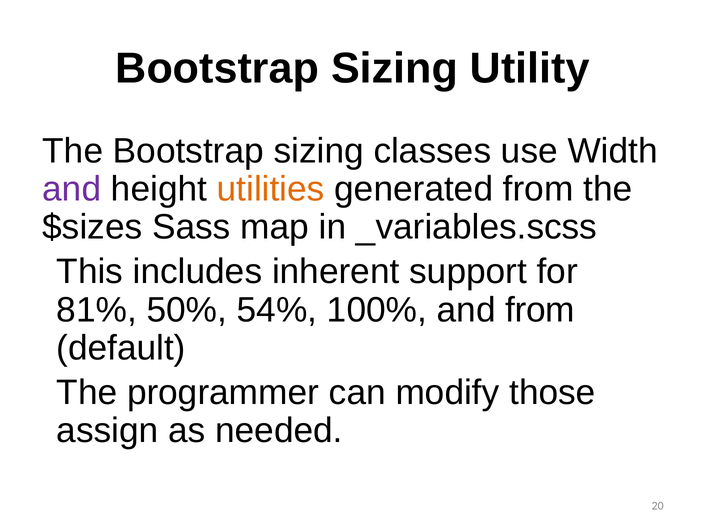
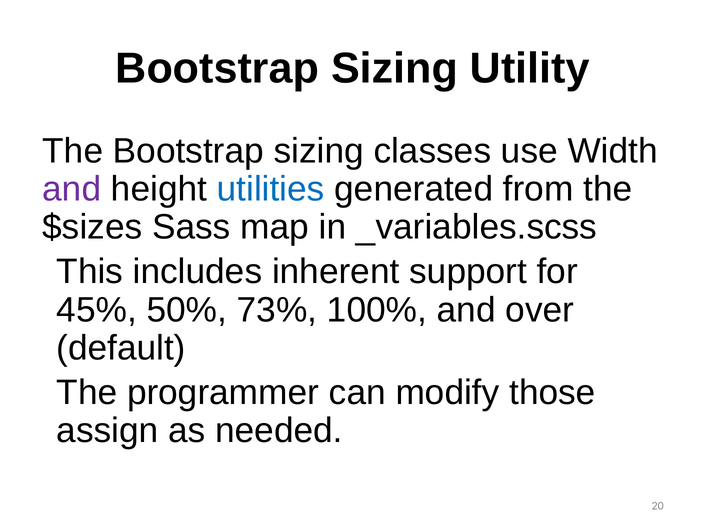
utilities colour: orange -> blue (271, 189)
81%: 81% -> 45% (97, 310)
54%: 54% -> 73% (277, 310)
and from: from -> over (540, 310)
